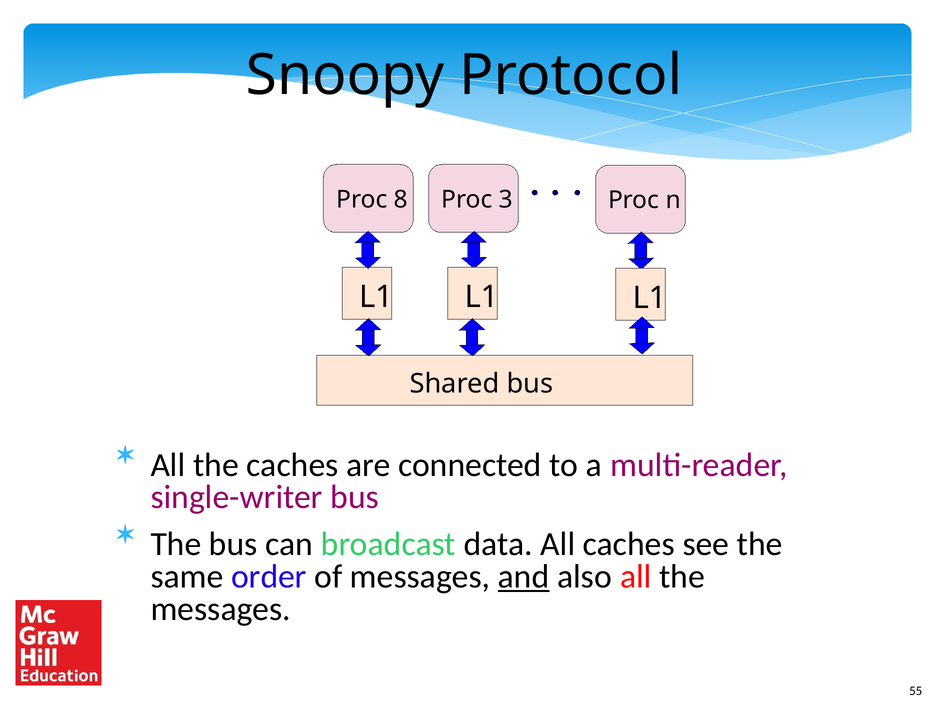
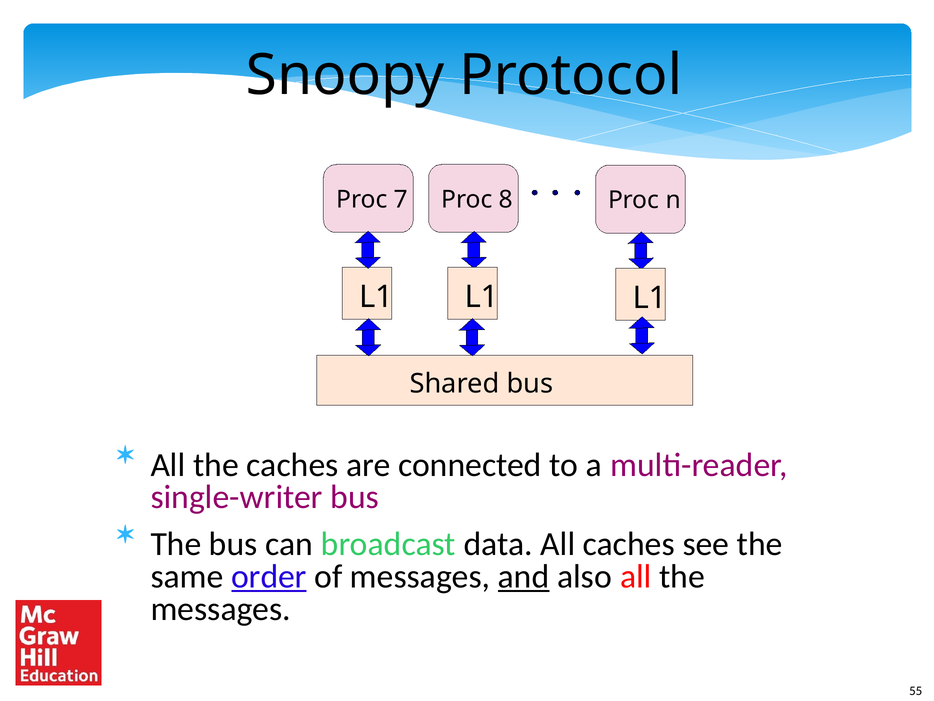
8: 8 -> 7 (401, 199)
3: 3 -> 8 (506, 200)
order underline: none -> present (269, 576)
